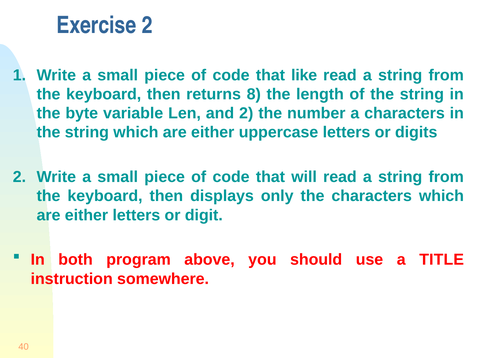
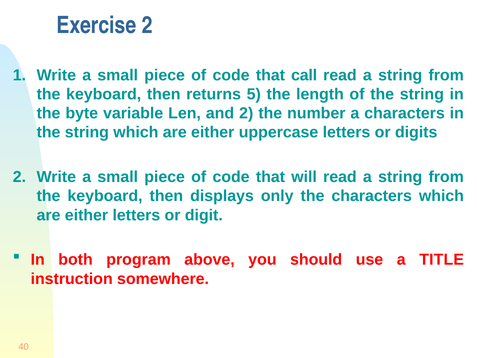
like: like -> call (304, 75)
8: 8 -> 5 (254, 94)
